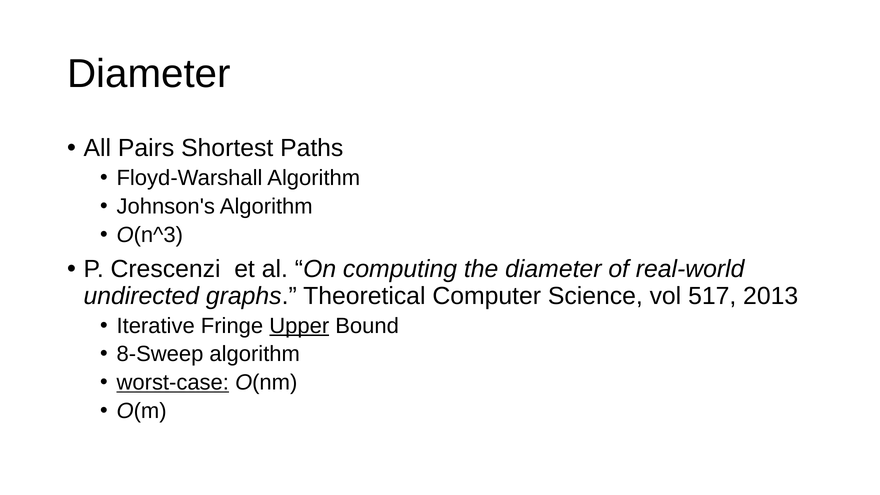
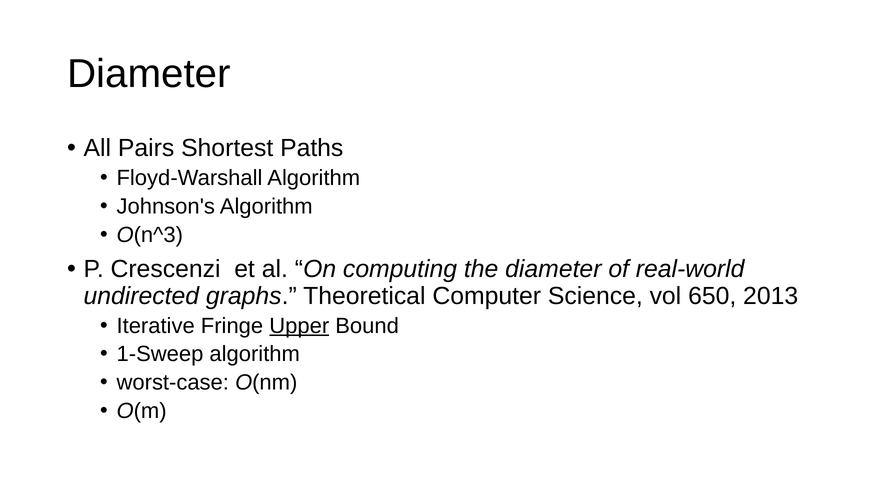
517: 517 -> 650 (712, 296)
8-Sweep: 8-Sweep -> 1-Sweep (160, 354)
worst-case underline: present -> none (173, 382)
